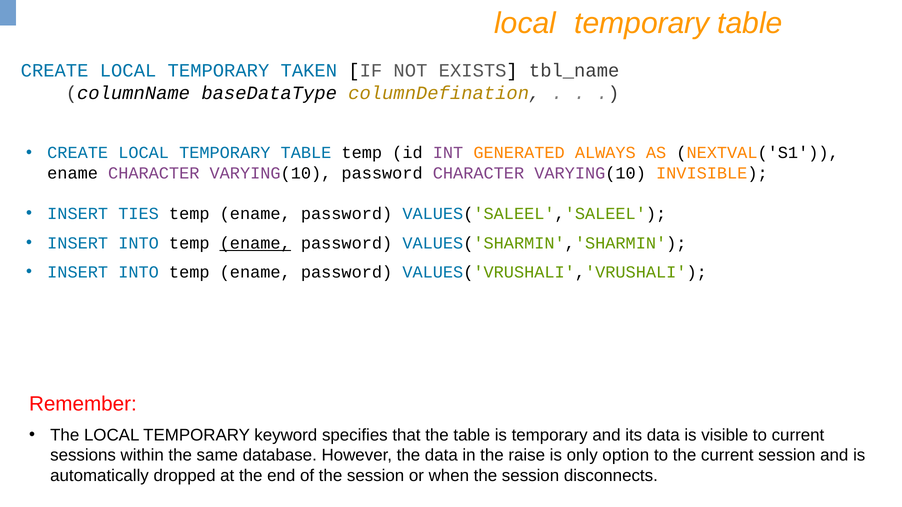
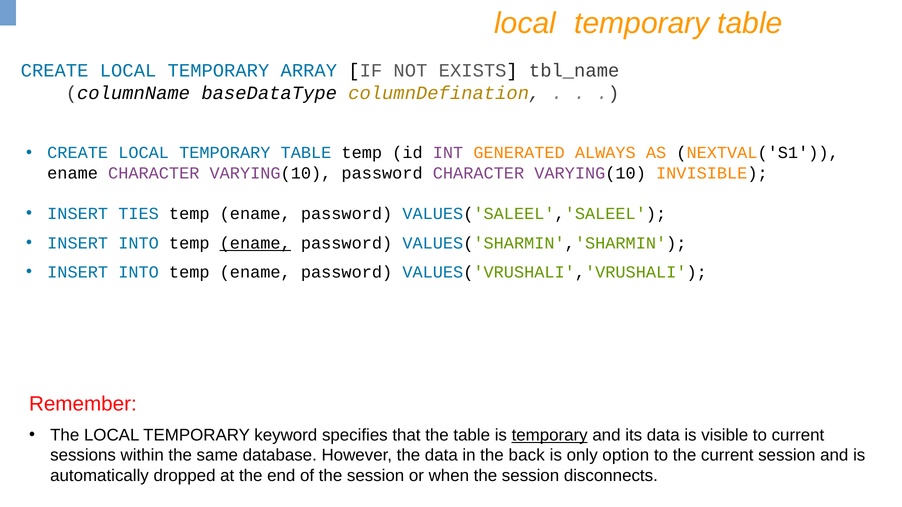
TAKEN: TAKEN -> ARRAY (309, 71)
temporary underline: none -> present (550, 435)
raise: raise -> back (527, 456)
